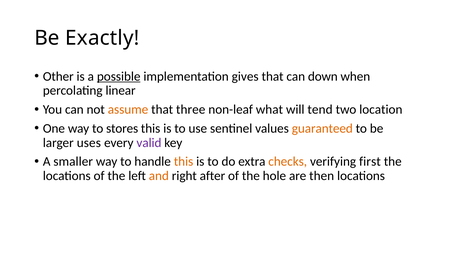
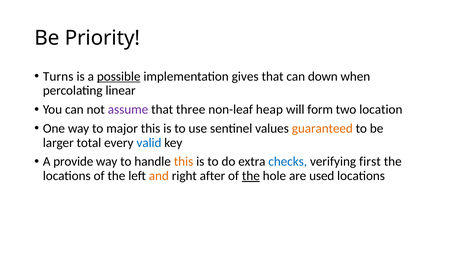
Exactly: Exactly -> Priority (102, 38)
Other: Other -> Turns (58, 76)
assume colour: orange -> purple (128, 109)
what: what -> heap (269, 109)
tend: tend -> form (320, 109)
stores: stores -> major (122, 128)
uses: uses -> total (89, 142)
valid colour: purple -> blue (149, 142)
smaller: smaller -> provide (73, 161)
checks colour: orange -> blue (288, 161)
the underline: none -> present (251, 176)
then: then -> used (322, 176)
